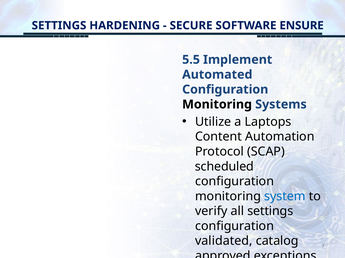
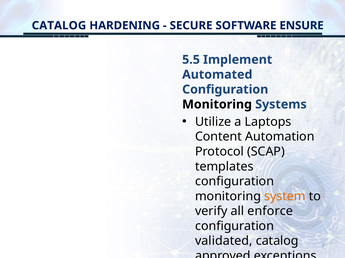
SETTINGS: SETTINGS -> CATALOG (59, 26)
scheduled: scheduled -> templates (224, 167)
system colour: blue -> orange (285, 197)
all settings: settings -> enforce (270, 212)
